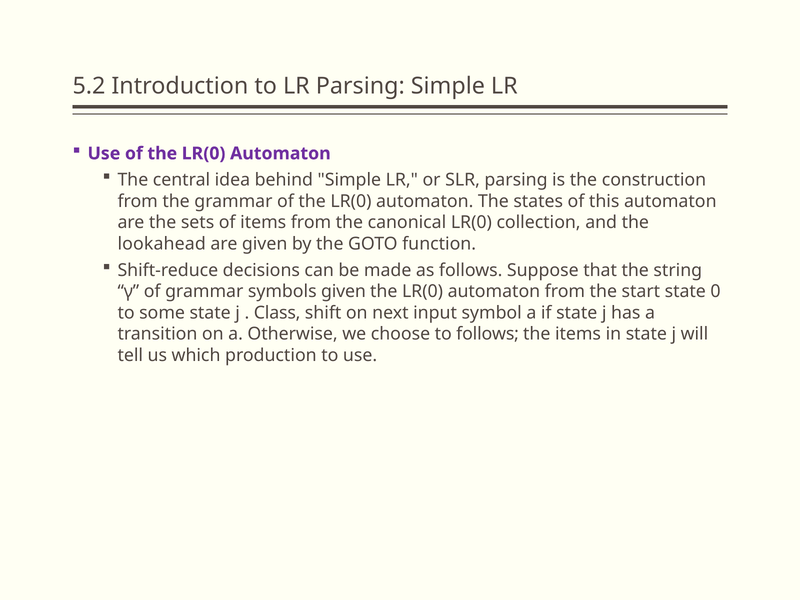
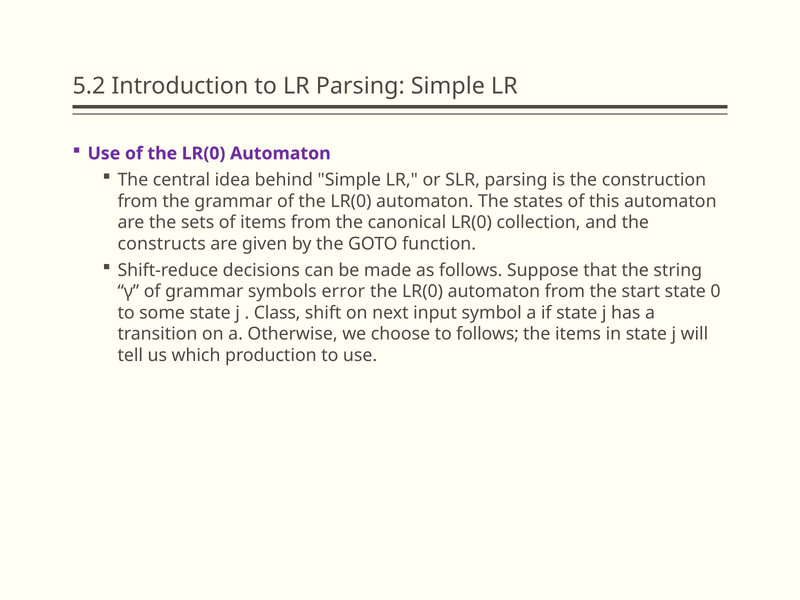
lookahead: lookahead -> constructs (162, 244)
symbols given: given -> error (343, 291)
